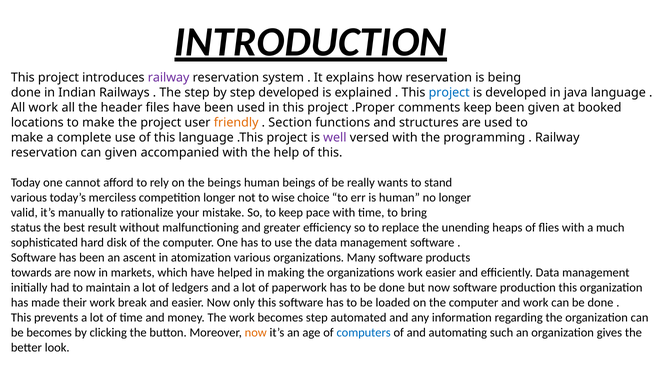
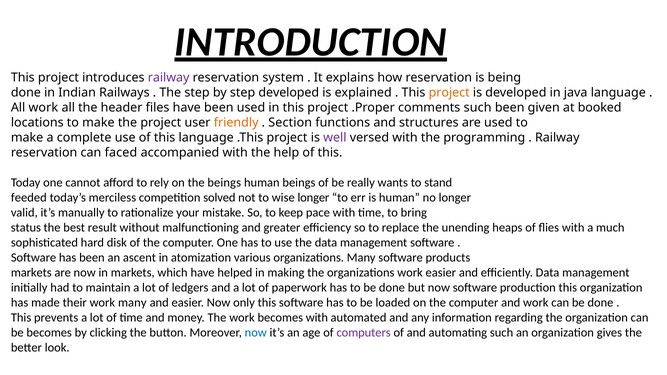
project colour: blue -> orange (449, 93)
comments keep: keep -> such (478, 108)
can given: given -> faced (121, 153)
various: various -> feeded (29, 198)
competition longer: longer -> solved (219, 198)
wise choice: choice -> longer (313, 198)
towards: towards -> markets (31, 273)
work break: break -> many (132, 303)
becomes step: step -> with (317, 318)
now colour: orange -> blue (256, 333)
computers colour: blue -> purple (364, 333)
